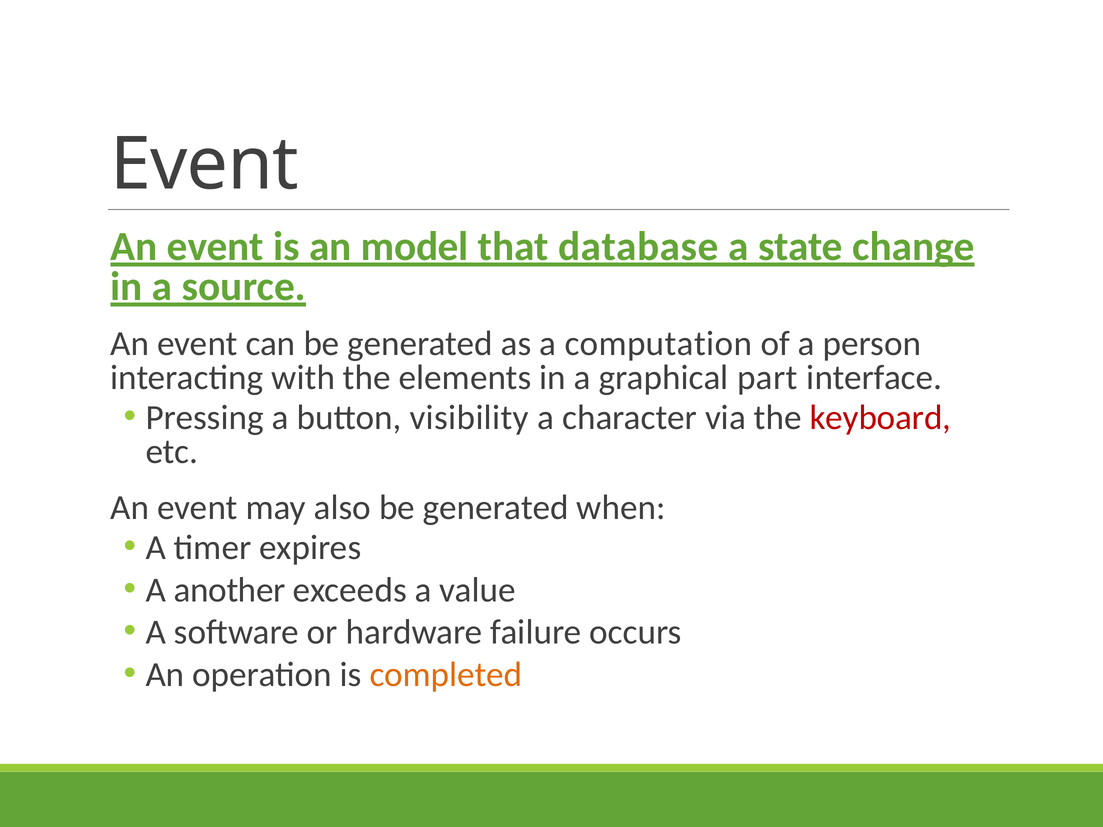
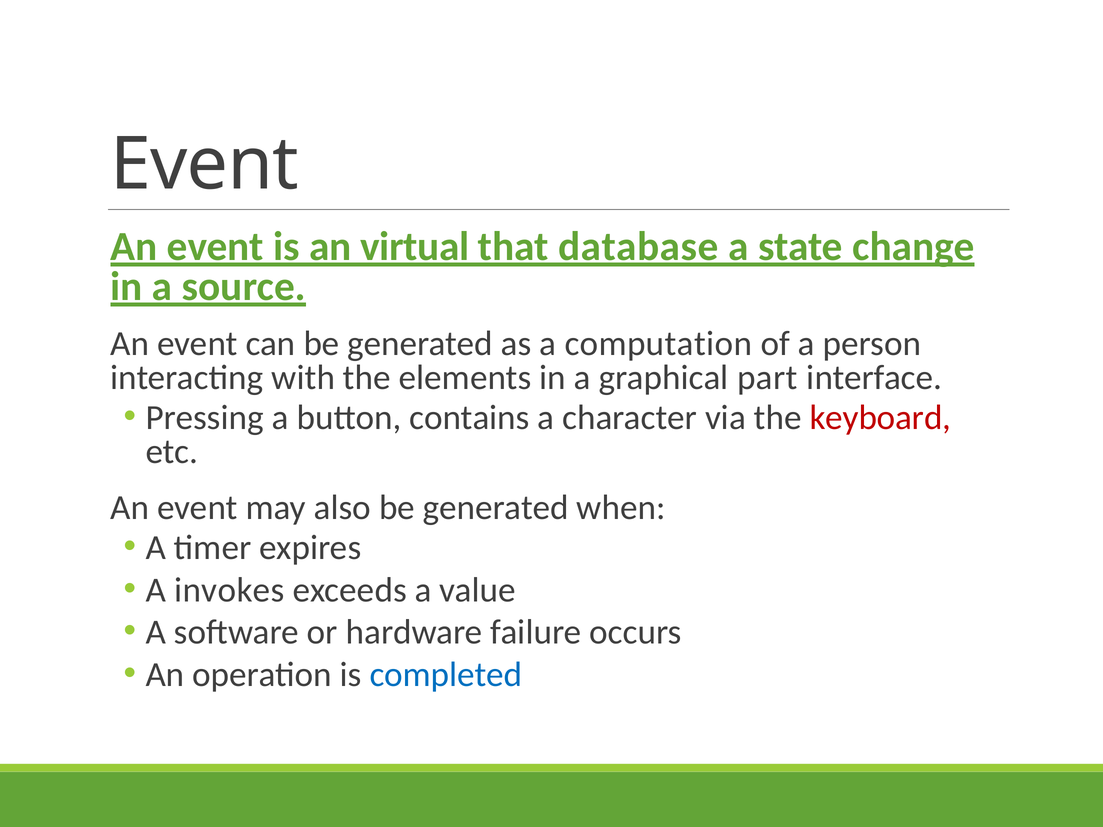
model: model -> virtual (415, 247)
visibility: visibility -> contains (469, 418)
another: another -> invokes (229, 590)
completed colour: orange -> blue (446, 675)
